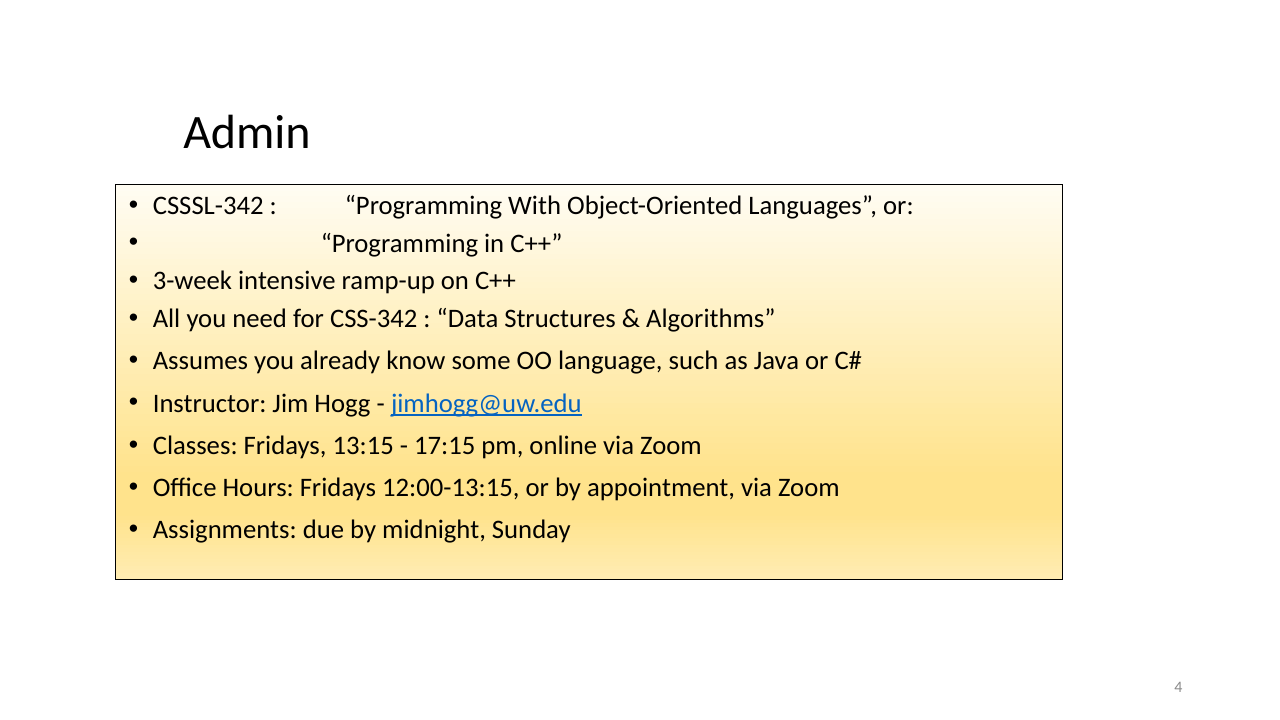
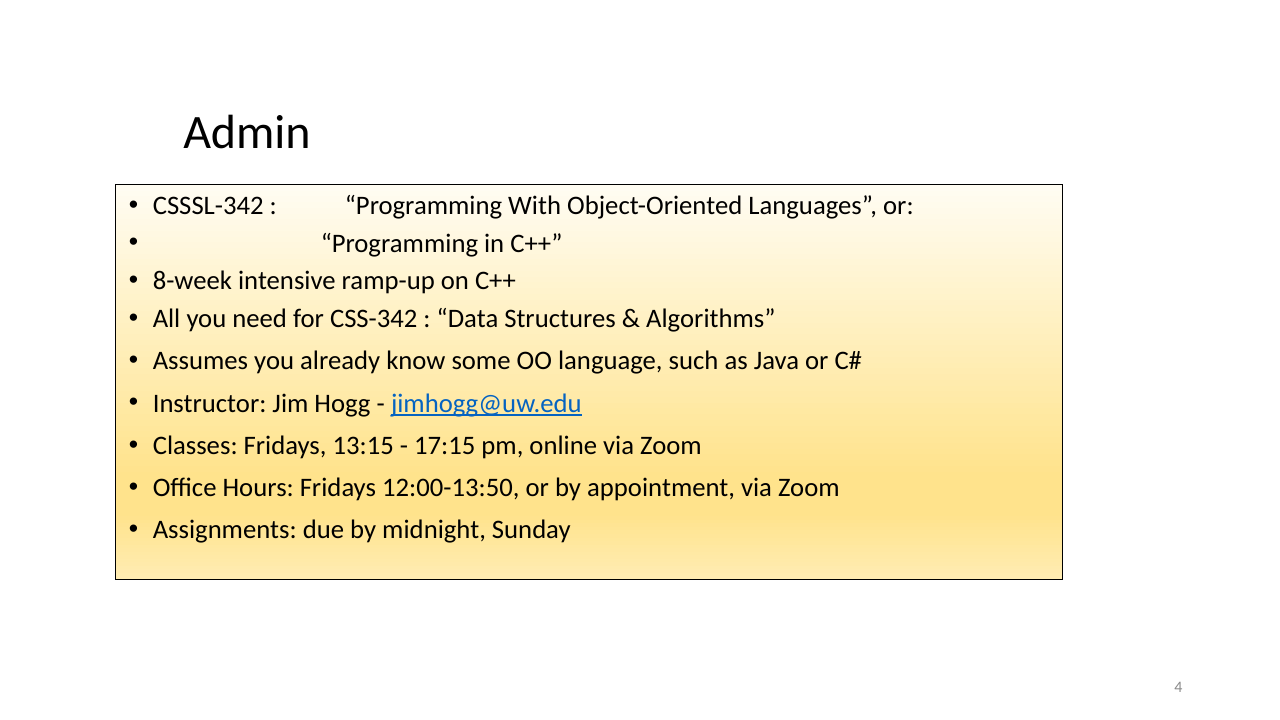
3-week: 3-week -> 8-week (192, 281)
12:00-13:15: 12:00-13:15 -> 12:00-13:50 (451, 488)
